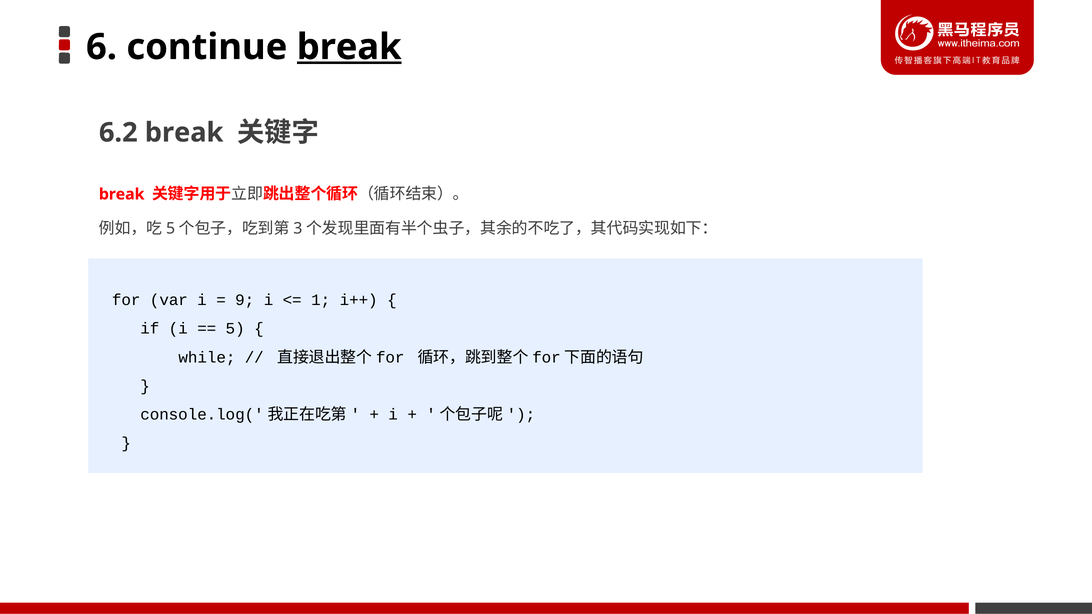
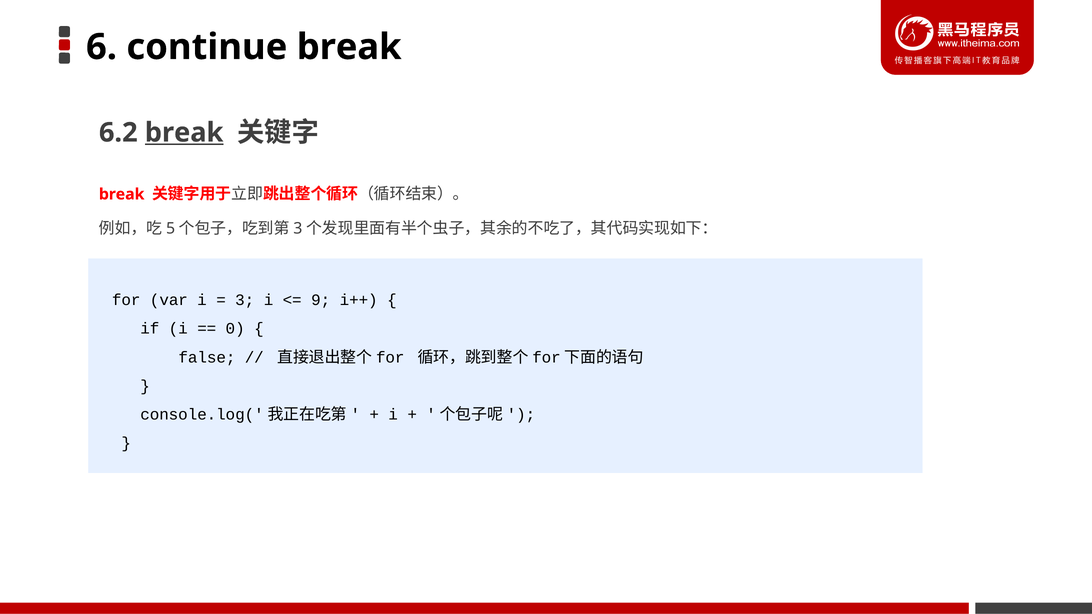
break underline: present -> none (349, 47)
break underline: none -> present (184, 133)
9: 9 -> 3 (245, 300)
1: 1 -> 9 (321, 300)
5: 5 -> 0 (235, 329)
while: while -> false (207, 357)
